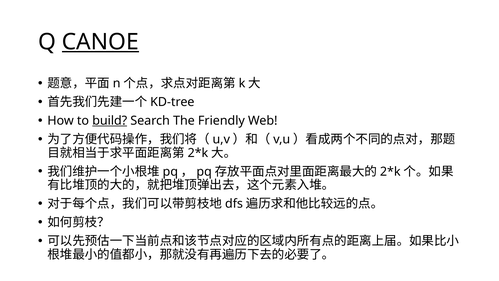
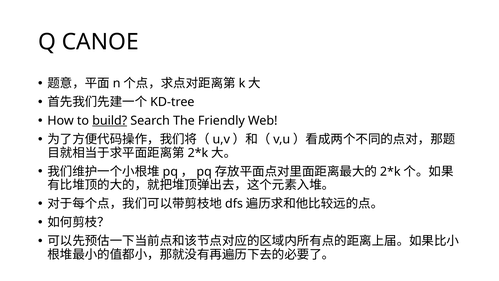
CANOE underline: present -> none (100, 42)
